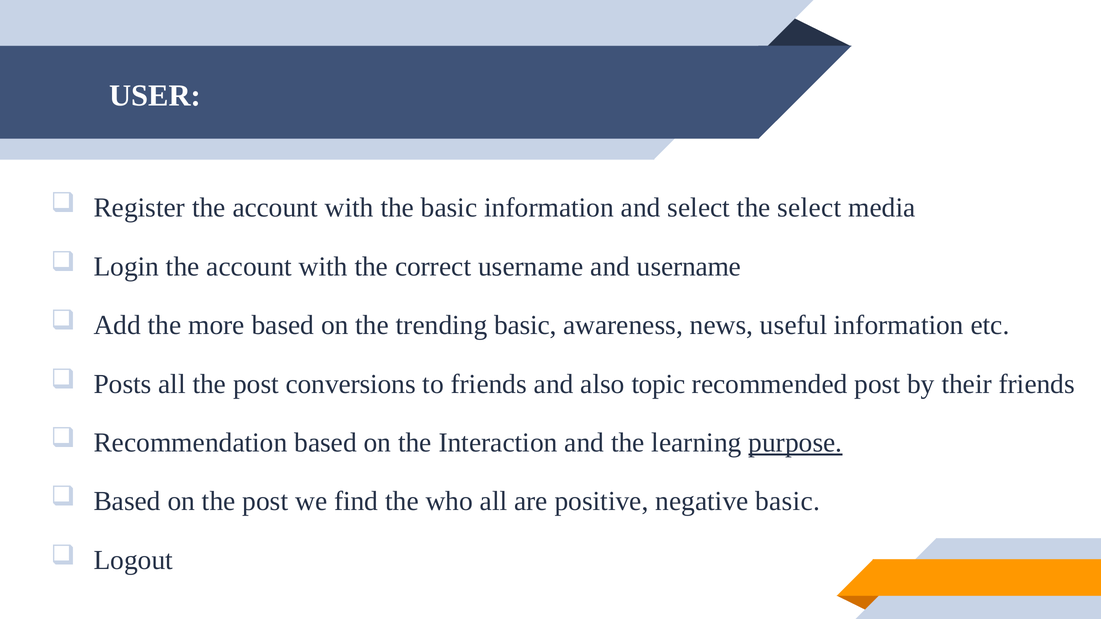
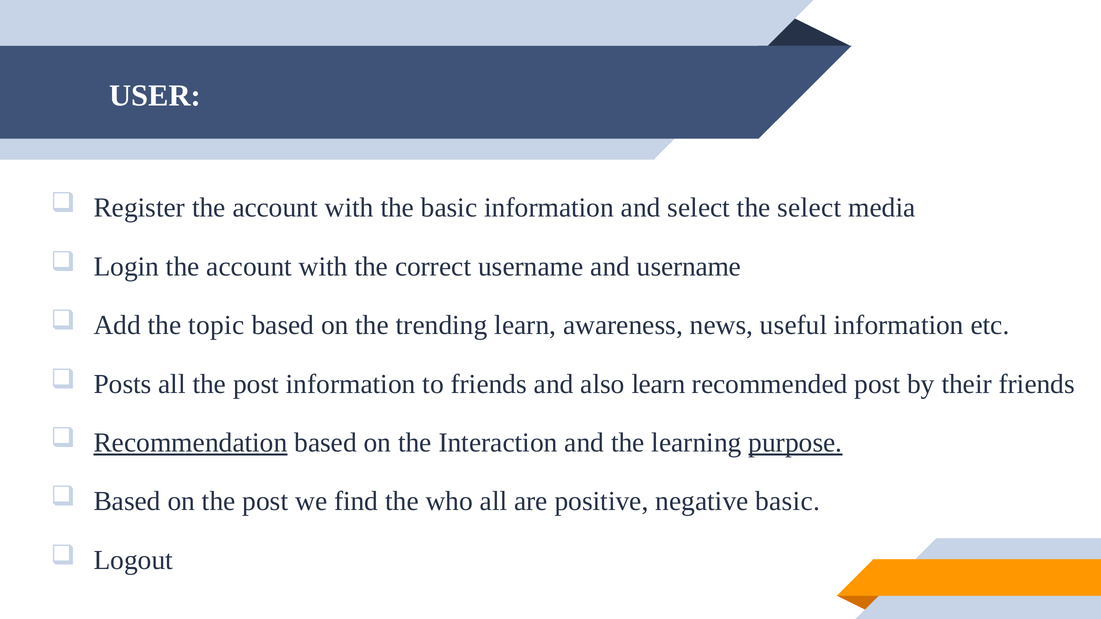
more: more -> topic (216, 325)
trending basic: basic -> learn (525, 325)
post conversions: conversions -> information (351, 384)
also topic: topic -> learn (658, 384)
Recommendation underline: none -> present (191, 443)
